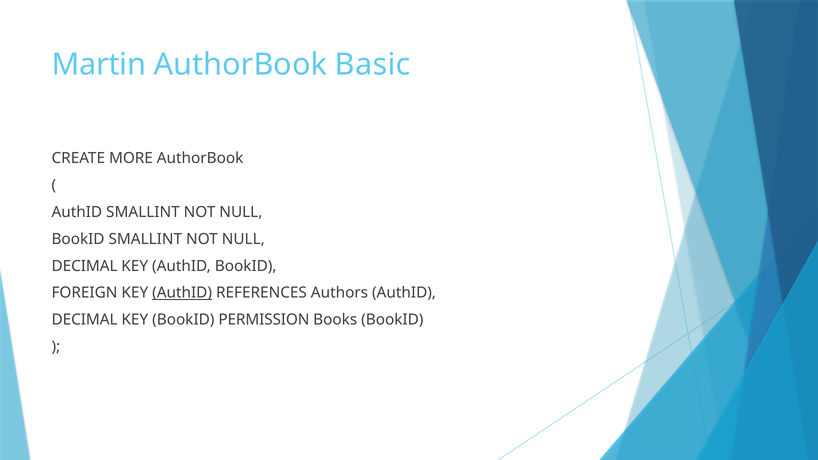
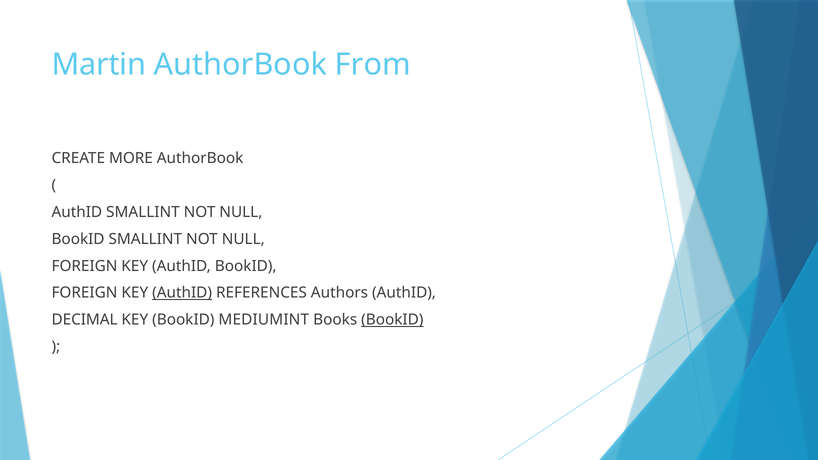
Basic: Basic -> From (373, 65)
DECIMAL: DECIMAL -> FOREIGN (85, 266)
PERMISSION: PERMISSION -> MEDIUMINT (264, 320)
BookID underline: none -> present (392, 320)
